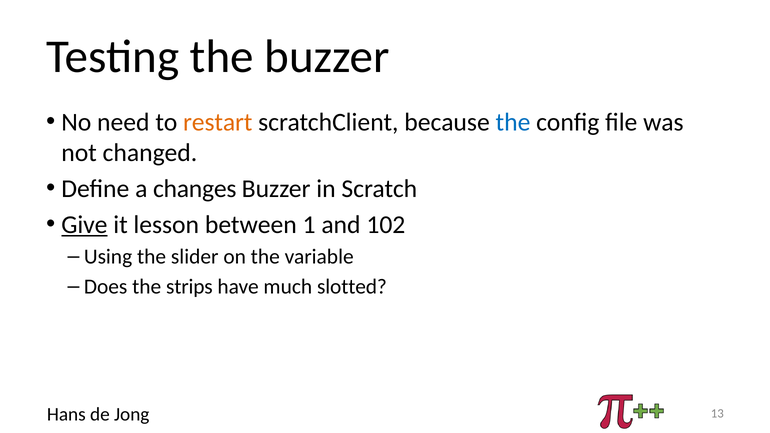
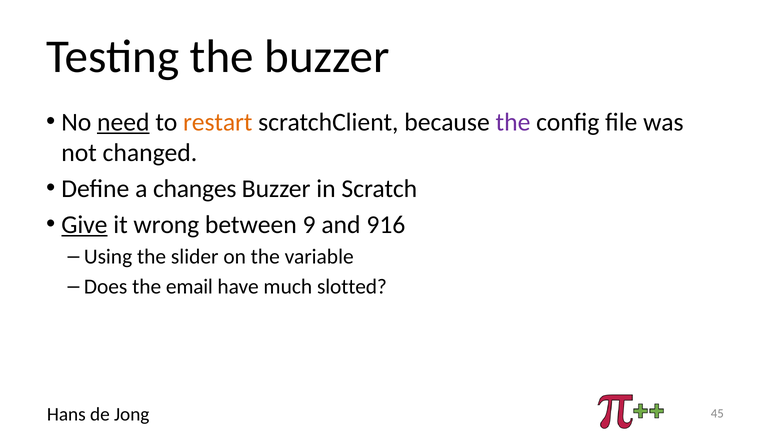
need underline: none -> present (123, 122)
the colour: blue -> purple (513, 122)
lesson: lesson -> wrong (166, 225)
1: 1 -> 9 (309, 225)
102: 102 -> 916 (386, 225)
strips: strips -> email (189, 287)
13: 13 -> 45 (717, 414)
